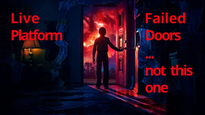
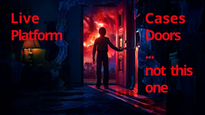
Failed: Failed -> Cases (165, 19)
